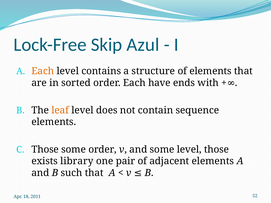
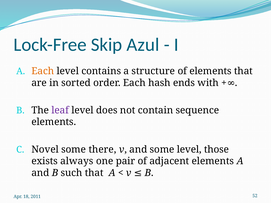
have: have -> hash (159, 83)
leaf colour: orange -> purple (60, 110)
Those: Those -> Novel (45, 150)
some order: order -> there (102, 150)
library: library -> always (77, 161)
